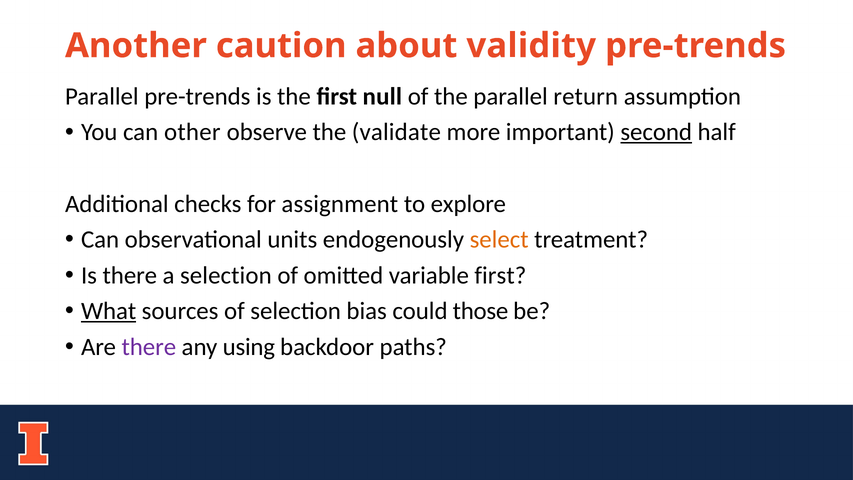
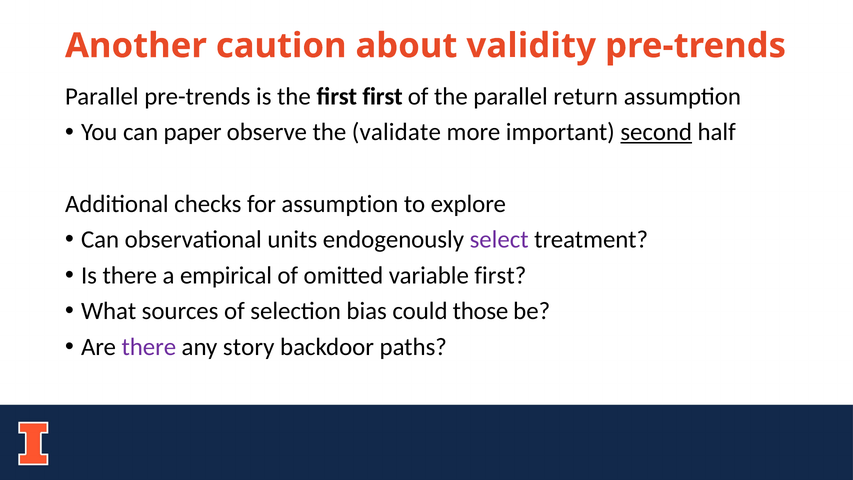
first null: null -> first (383, 96)
other: other -> paper (193, 132)
for assignment: assignment -> assumption (340, 204)
select colour: orange -> purple (499, 240)
a selection: selection -> empirical (226, 275)
What underline: present -> none (109, 311)
using: using -> story (249, 347)
